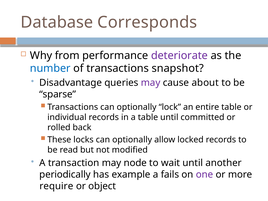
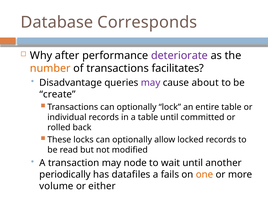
from: from -> after (67, 55)
number colour: blue -> orange (50, 68)
snapshot: snapshot -> facilitates (178, 68)
sparse: sparse -> create (58, 94)
example: example -> datafiles (131, 175)
one colour: purple -> orange (205, 175)
require: require -> volume (56, 186)
object: object -> either (102, 186)
